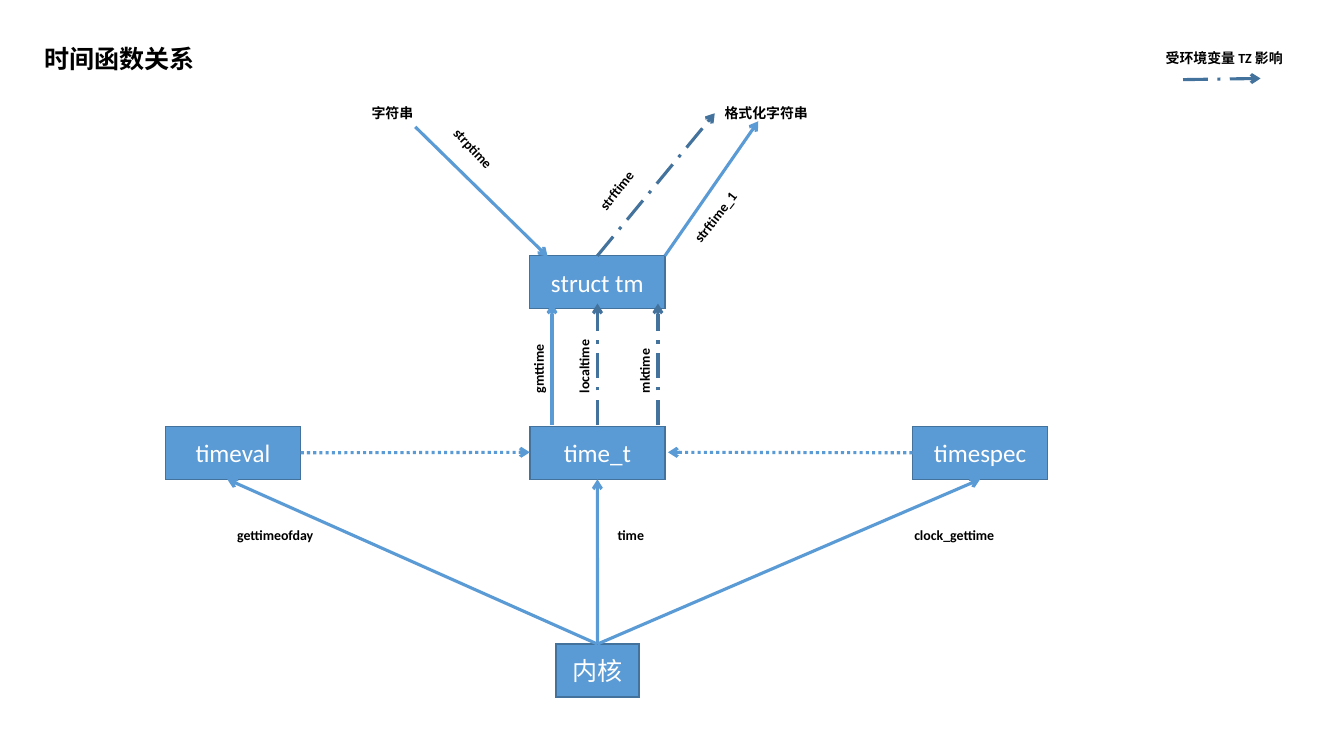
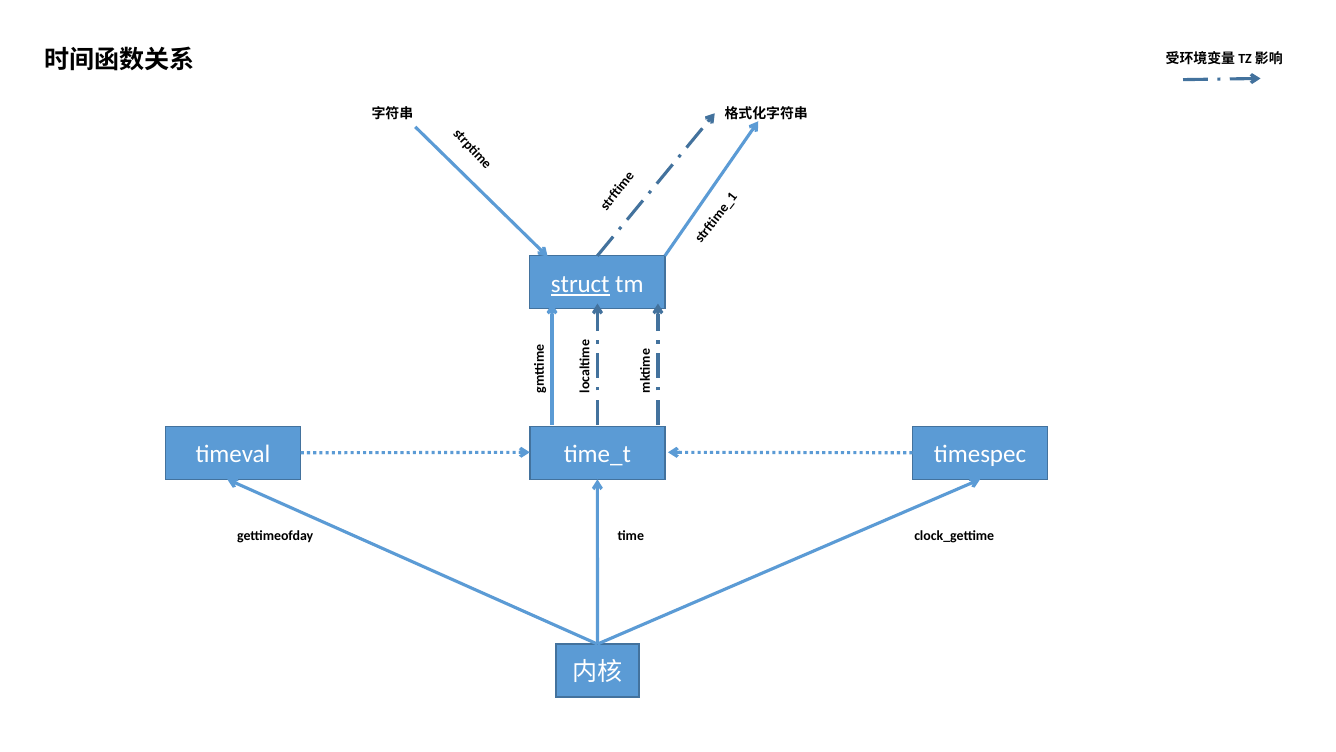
struct underline: none -> present (580, 284)
